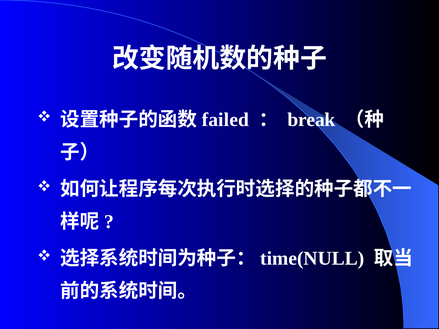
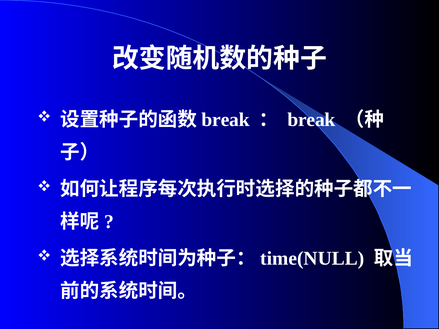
failed: failed -> break (226, 120)
